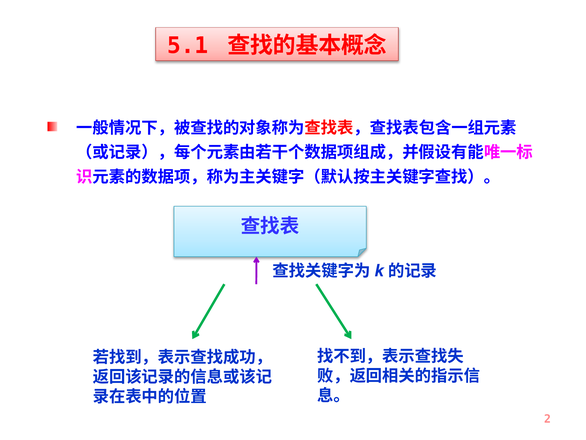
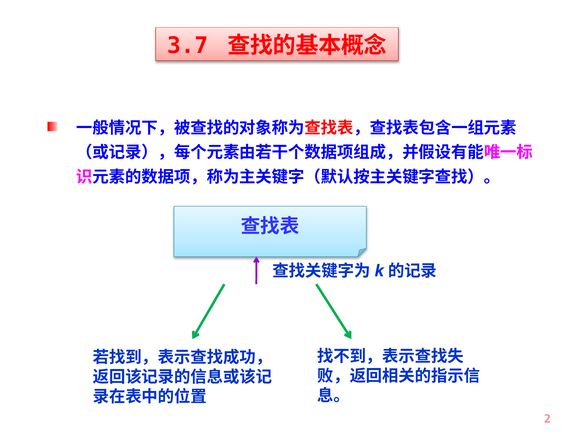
5.1: 5.1 -> 3.7 (188, 46)
